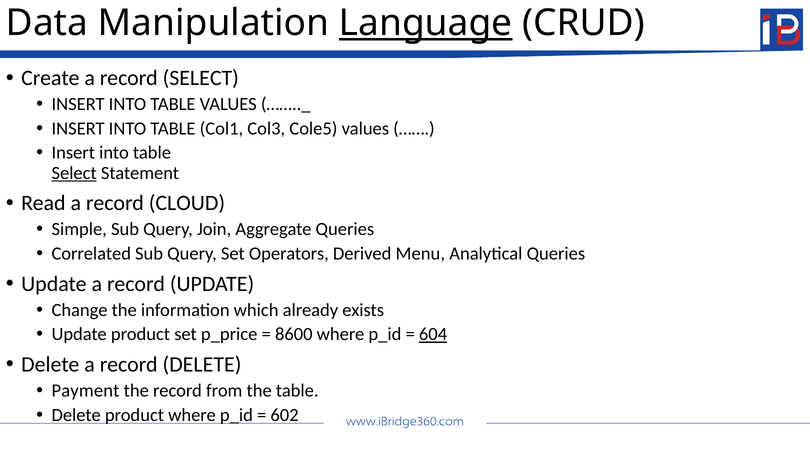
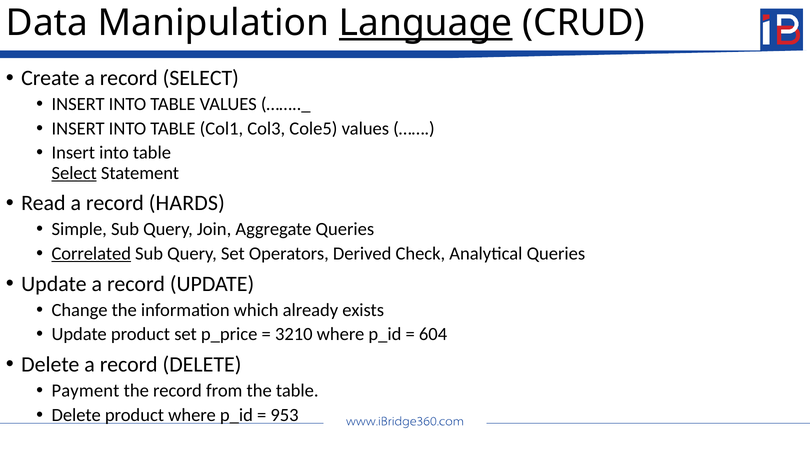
CLOUD: CLOUD -> HARDS (187, 203)
Correlated underline: none -> present (91, 253)
Menu: Menu -> Check (420, 253)
8600: 8600 -> 3210 (294, 334)
604 underline: present -> none (433, 334)
602: 602 -> 953 (285, 415)
